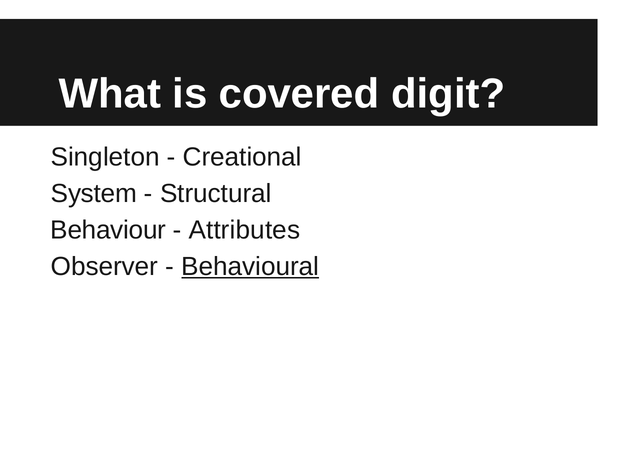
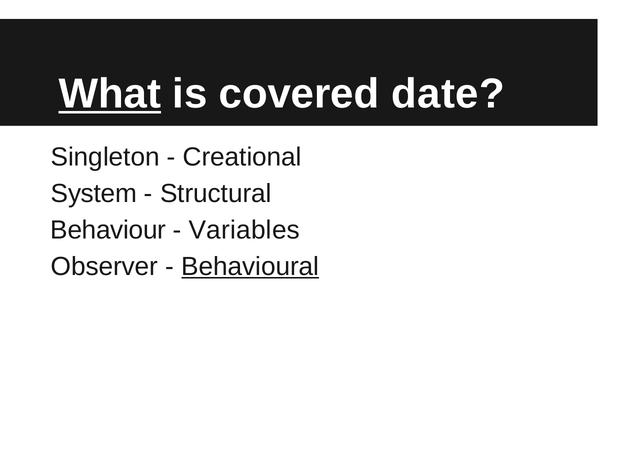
What underline: none -> present (110, 94)
digit: digit -> date (448, 94)
Attributes: Attributes -> Variables (244, 230)
